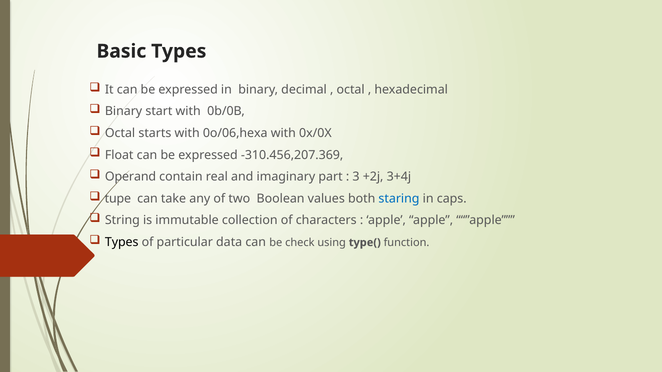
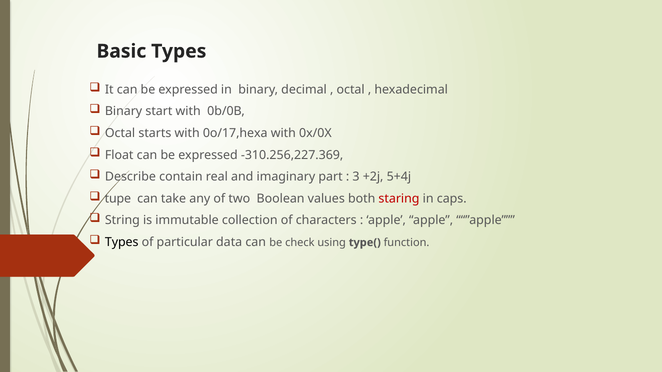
0o/06,hexa: 0o/06,hexa -> 0o/17,hexa (235, 133)
-310.456,207.369: -310.456,207.369 -> -310.256,227.369 (292, 155)
Operand: Operand -> Describe (130, 177)
3+4j: 3+4j -> 5+4j (399, 177)
staring colour: blue -> red (399, 199)
